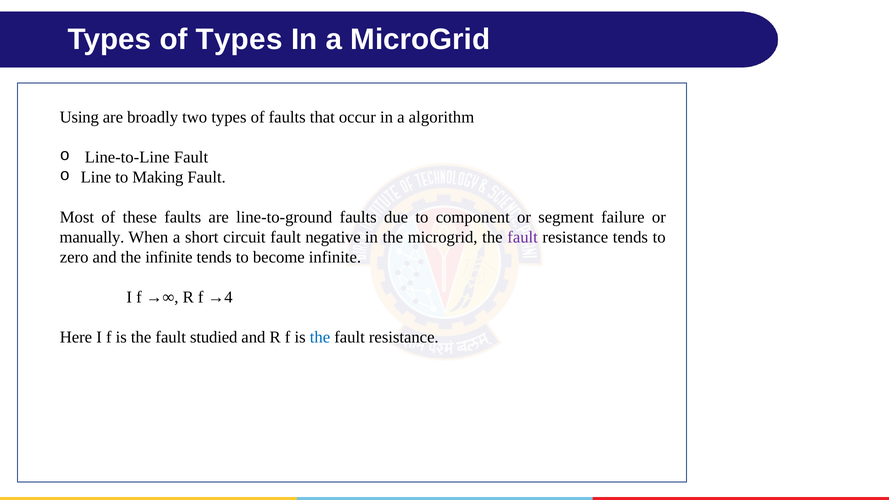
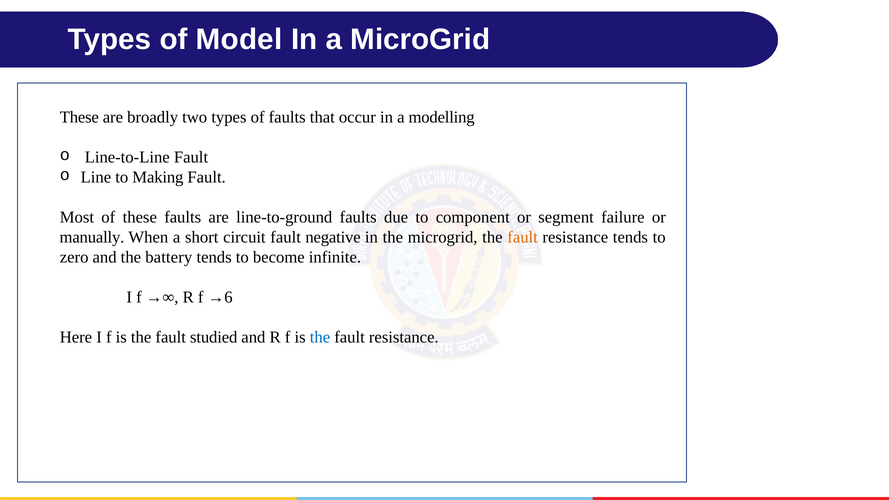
of Types: Types -> Model (239, 39)
Using: Using -> These (79, 117)
algorithm: algorithm -> modelling (442, 117)
fault colour: purple -> orange (523, 237)
the infinite: infinite -> battery (169, 257)
→4: →4 -> →6 (220, 297)
